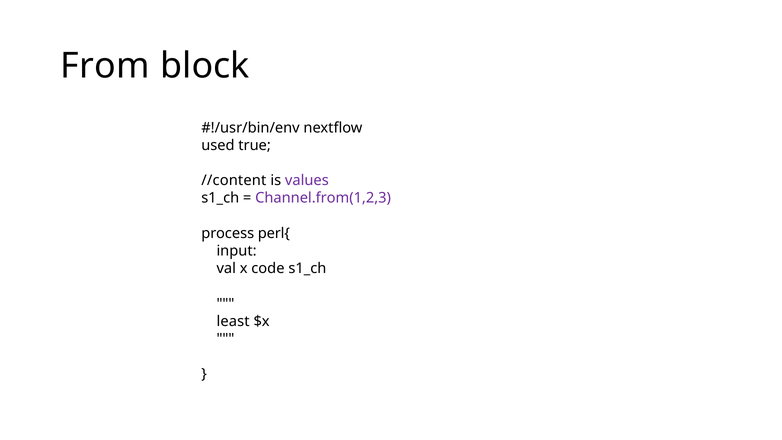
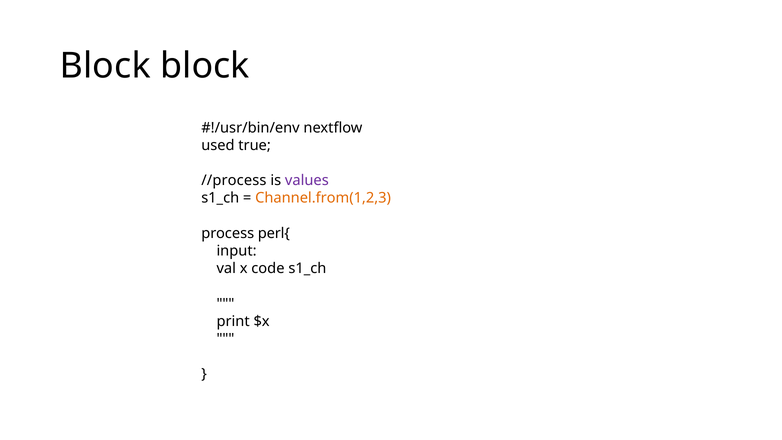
From: From -> Block (105, 66)
//content: //content -> //process (234, 180)
Channel.from(1,2,3 colour: purple -> orange (323, 198)
least: least -> print (233, 321)
